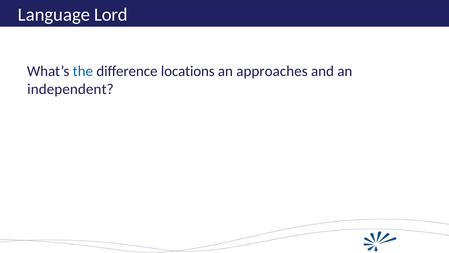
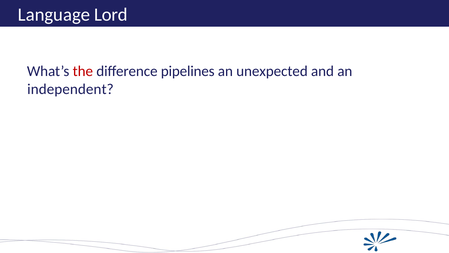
the colour: blue -> red (83, 71)
locations: locations -> pipelines (188, 71)
approaches: approaches -> unexpected (272, 71)
